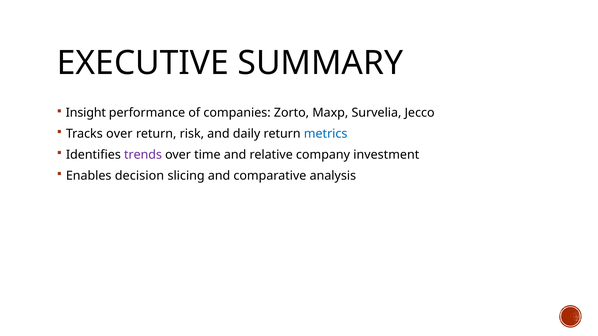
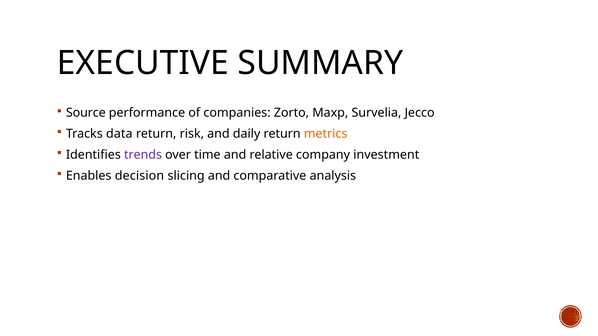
Insight: Insight -> Source (86, 113)
Tracks over: over -> data (119, 134)
metrics colour: blue -> orange (326, 134)
